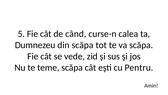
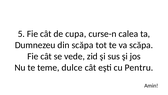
când: când -> cupa (76, 34)
teme scăpa: scăpa -> dulce (72, 67)
